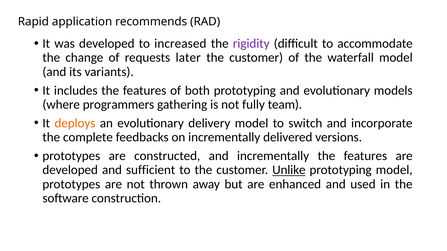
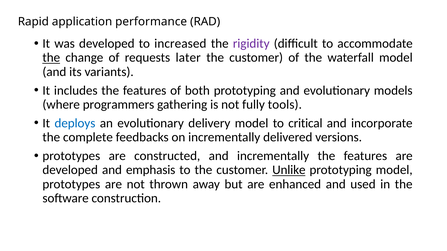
recommends: recommends -> performance (151, 22)
the underline: none -> present (51, 58)
team: team -> tools (285, 105)
deploys colour: orange -> blue (75, 123)
switch: switch -> critical (305, 123)
sufficient: sufficient -> emphasis (151, 170)
